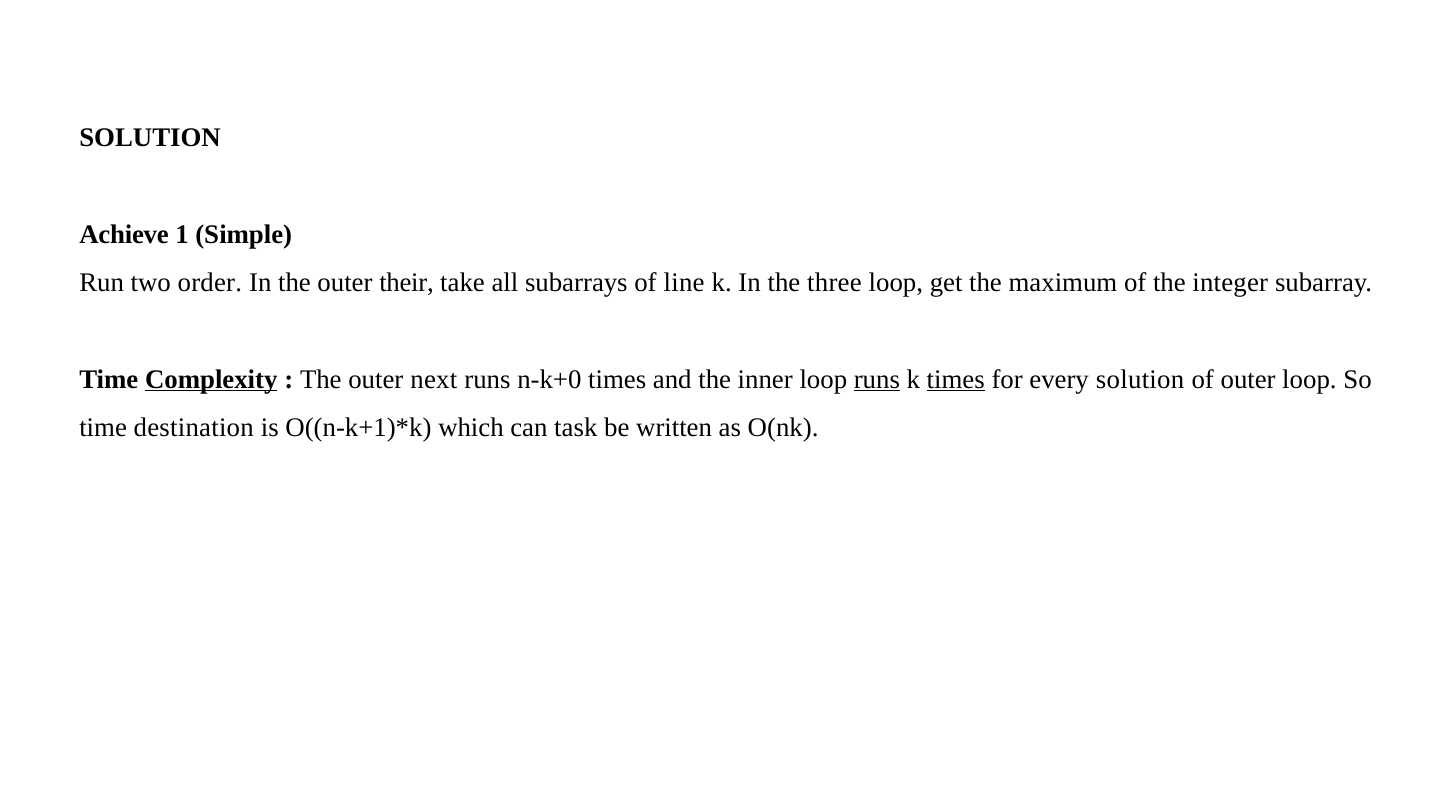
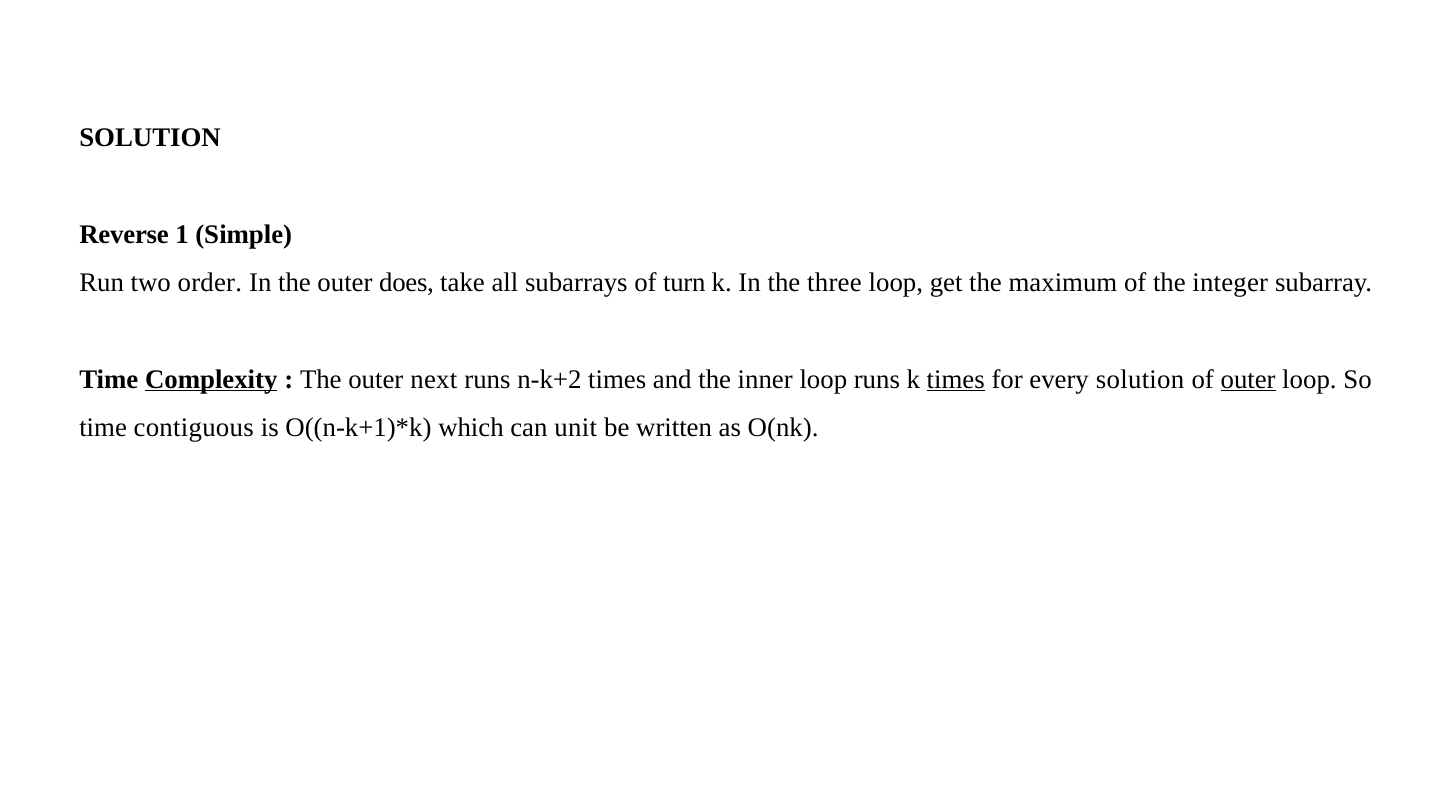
Achieve: Achieve -> Reverse (124, 234)
their: their -> does (407, 283)
line: line -> turn (684, 283)
n-k+0: n-k+0 -> n-k+2 (549, 379)
runs underline: present -> none (877, 379)
outer underline: none -> present (1248, 379)
destination: destination -> contiguous (194, 427)
task: task -> unit (576, 427)
